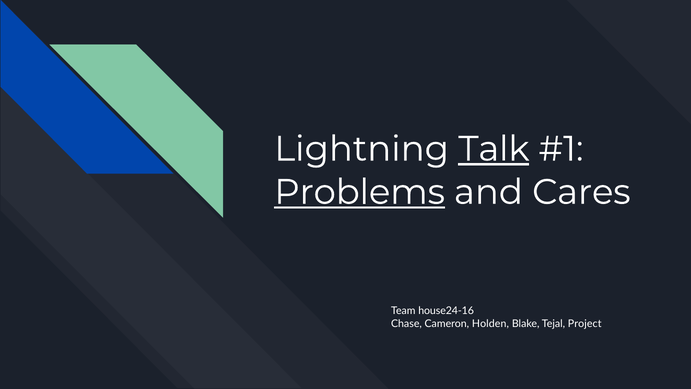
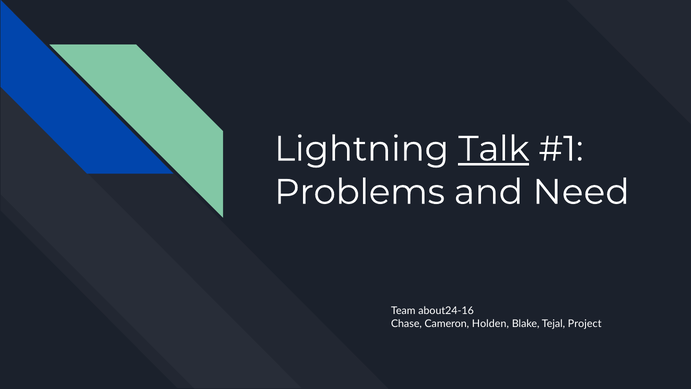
Problems underline: present -> none (360, 192)
Cares: Cares -> Need (581, 192)
house24-16: house24-16 -> about24-16 (446, 311)
